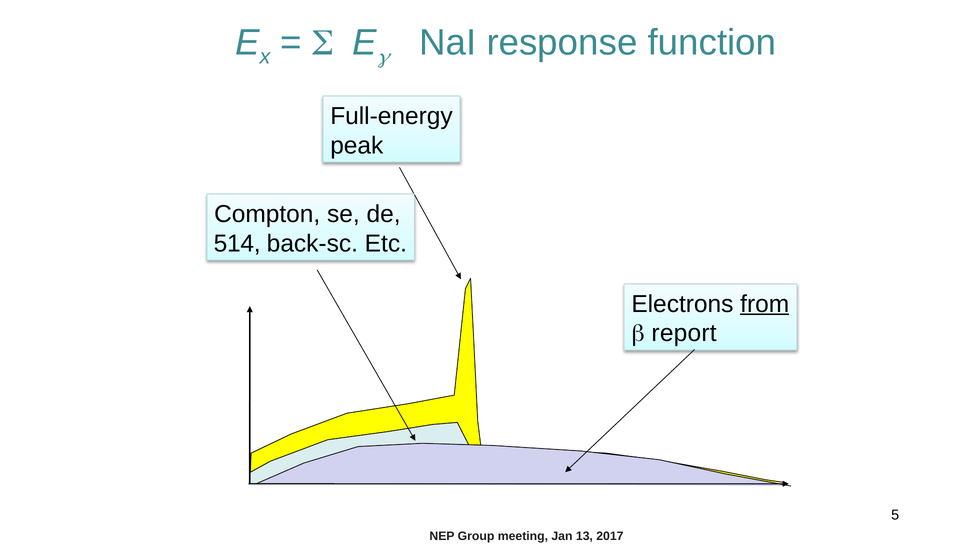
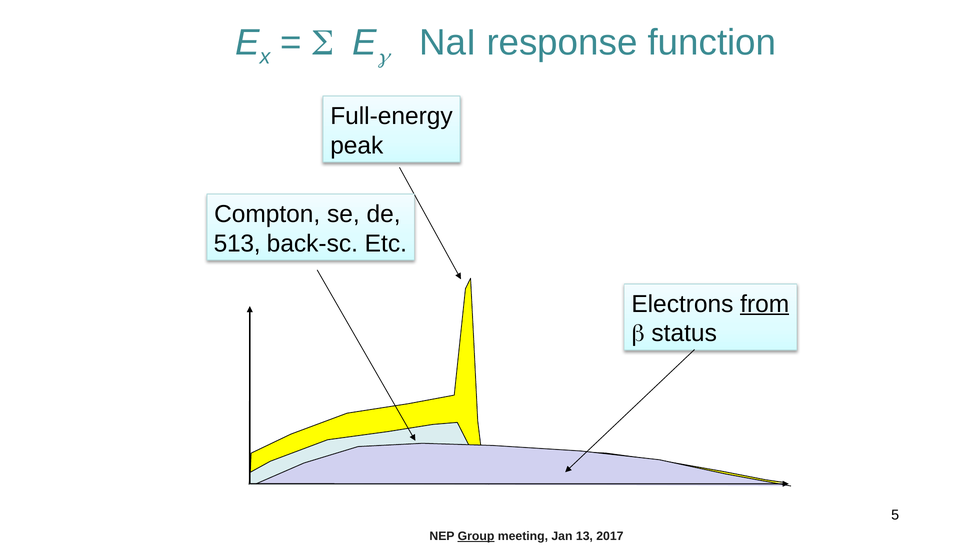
514: 514 -> 513 (237, 244)
report: report -> status (684, 333)
Group underline: none -> present (476, 536)
